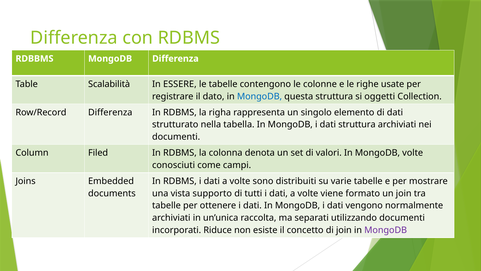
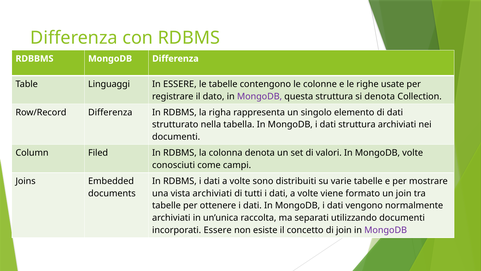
Scalabilità: Scalabilità -> Linguaggi (109, 84)
MongoDB colour: blue -> purple (260, 96)
si oggetti: oggetti -> denota (380, 96)
vista supporto: supporto -> archiviati (212, 193)
incorporati Riduce: Riduce -> Essere (218, 230)
